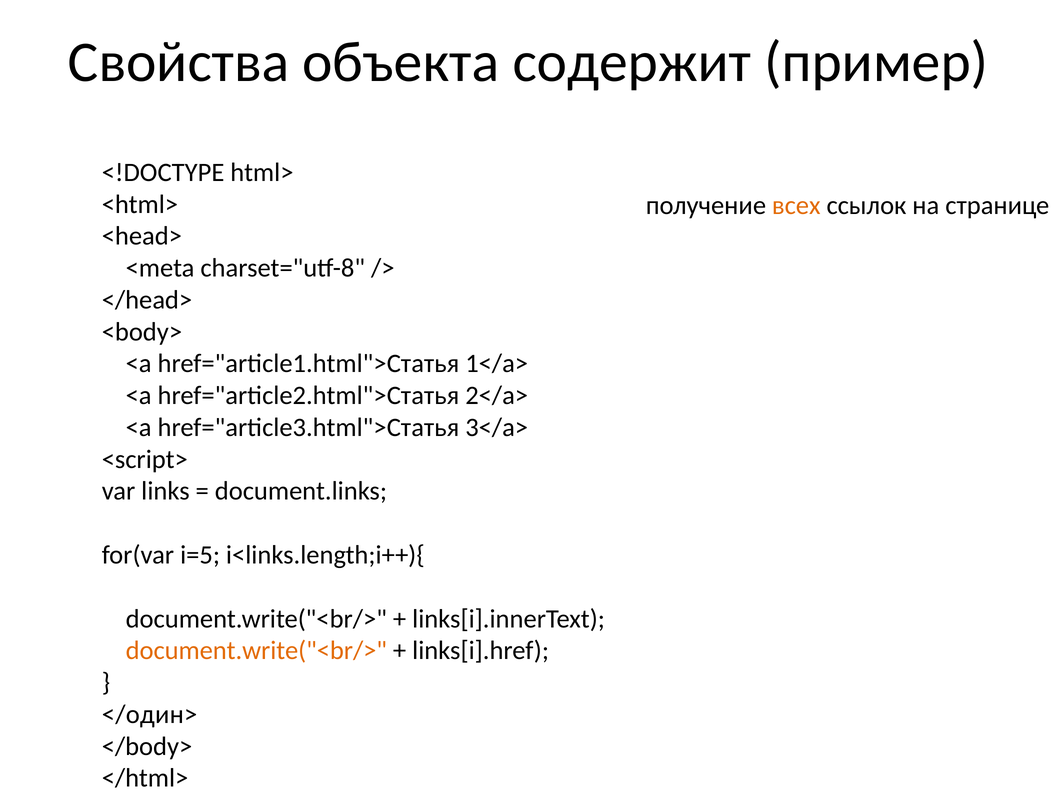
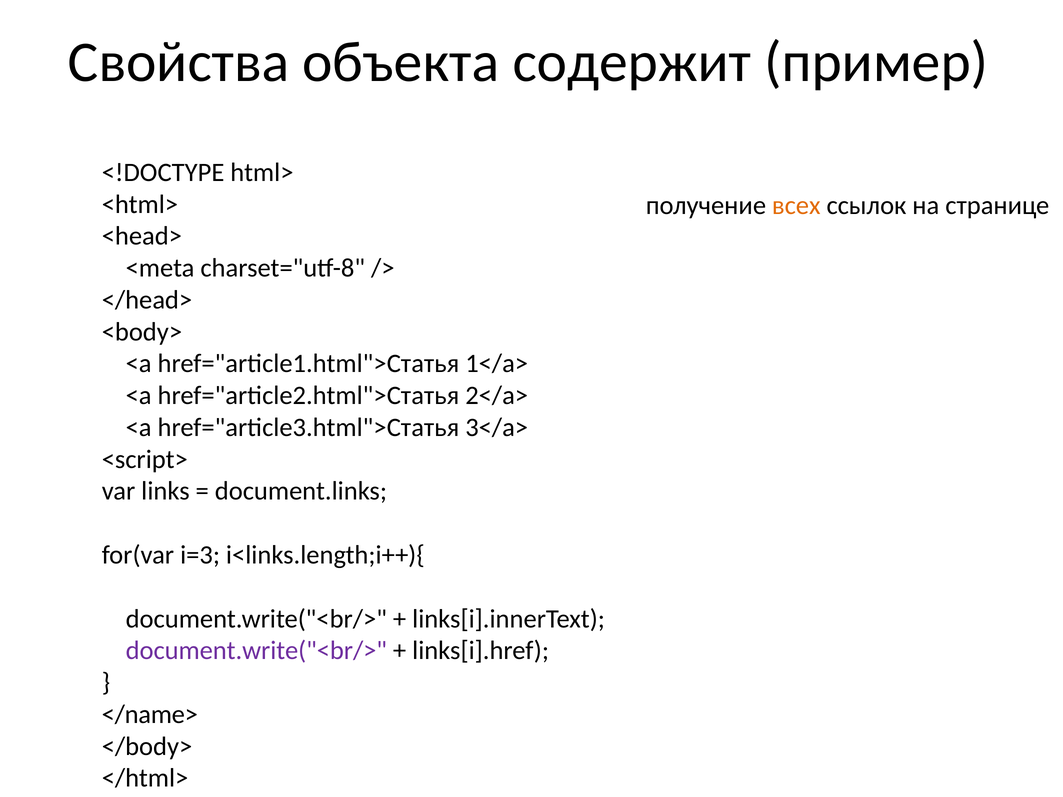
i=5: i=5 -> i=3 (200, 555)
document.write("<br/> colour: orange -> purple (256, 651)
</один>: </один> -> </name> (150, 715)
